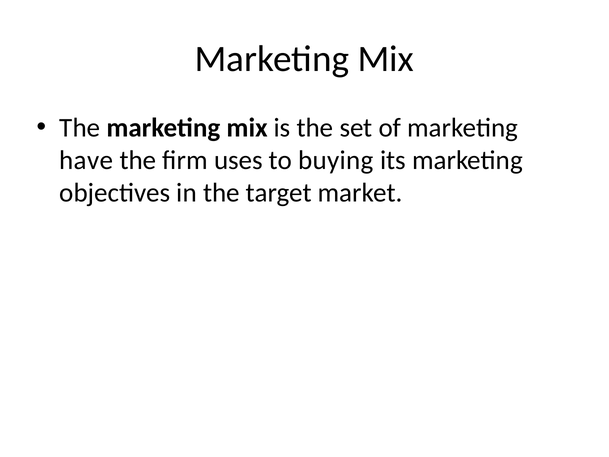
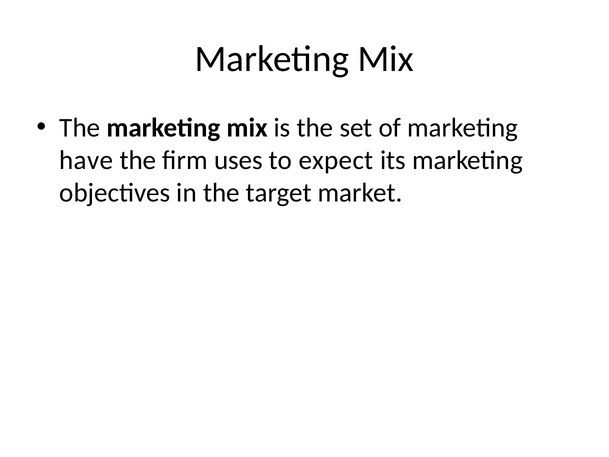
buying: buying -> expect (336, 160)
